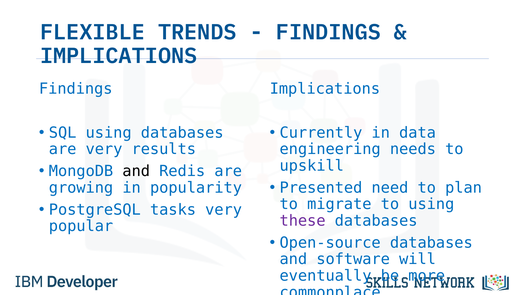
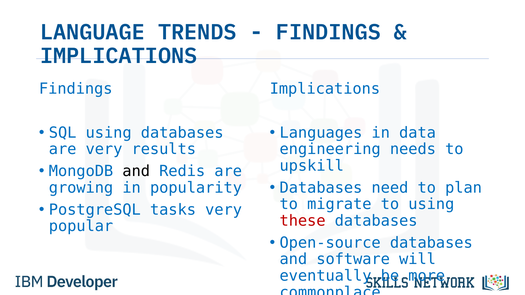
FLEXIBLE: FLEXIBLE -> LANGUAGE (92, 32)
Currently: Currently -> Languages (321, 133)
Presented: Presented -> Databases (321, 188)
these colour: purple -> red (303, 221)
